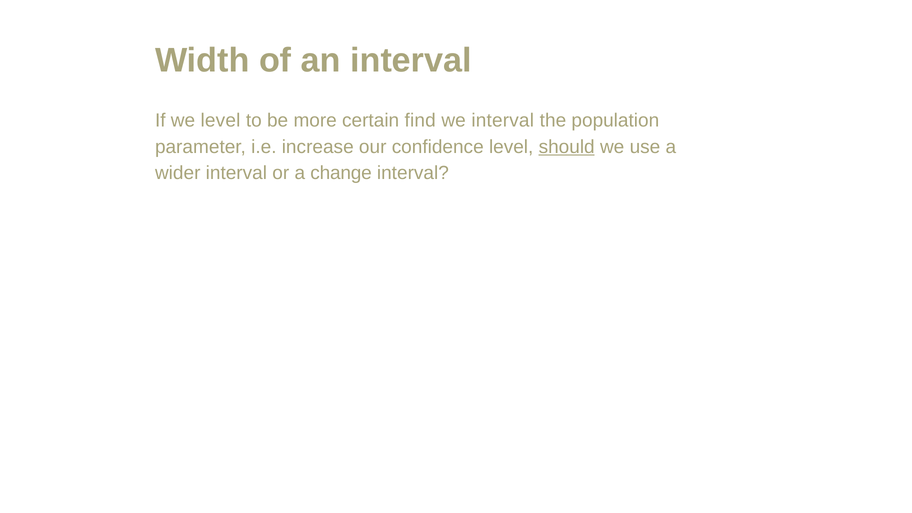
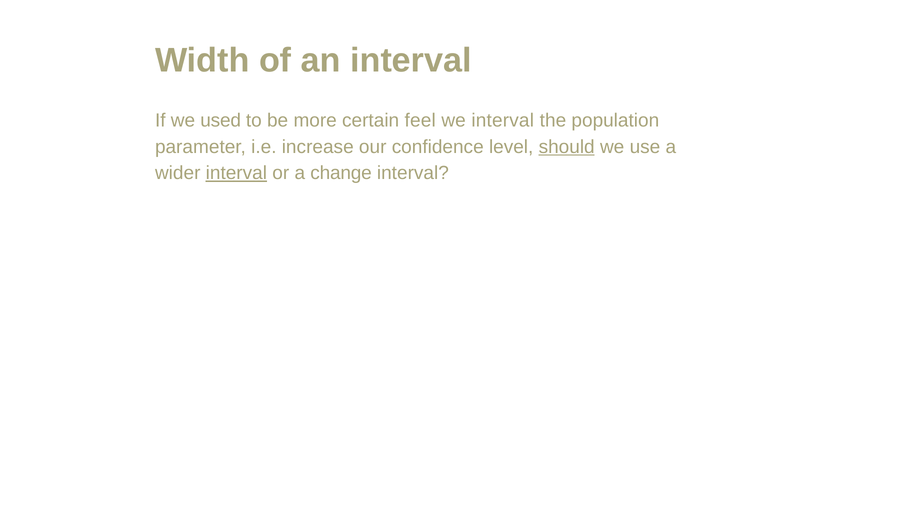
we level: level -> used (221, 121)
find: find -> feel (420, 121)
interval underline: none -> present (236, 173)
